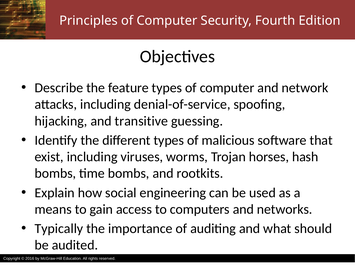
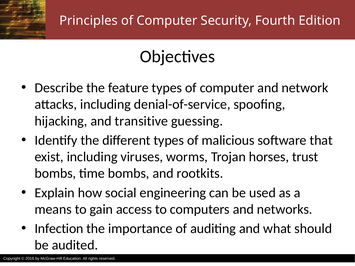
hash: hash -> trust (305, 157)
Typically: Typically -> Infection (59, 229)
